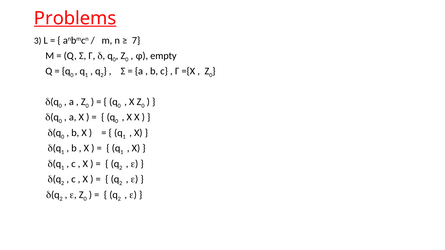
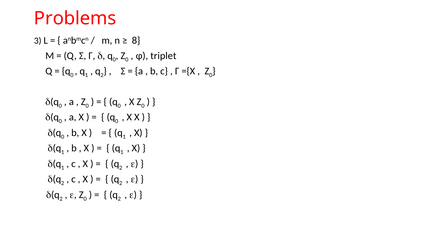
Problems underline: present -> none (75, 18)
7: 7 -> 8 (136, 41)
empty: empty -> triplet (163, 56)
